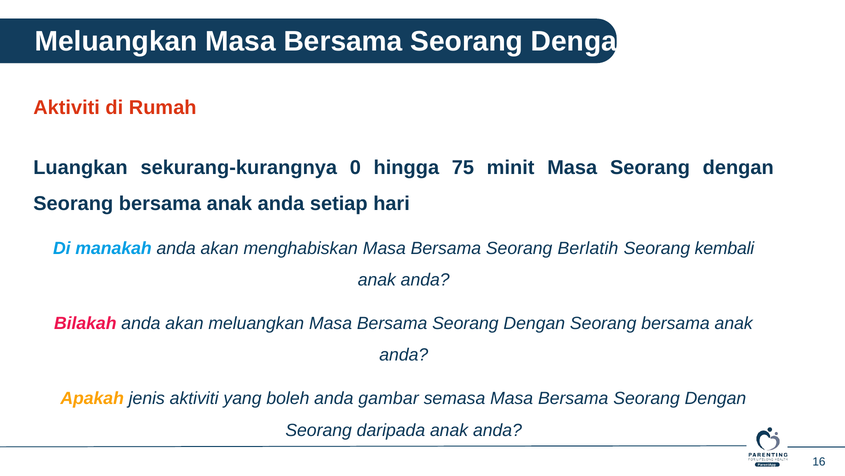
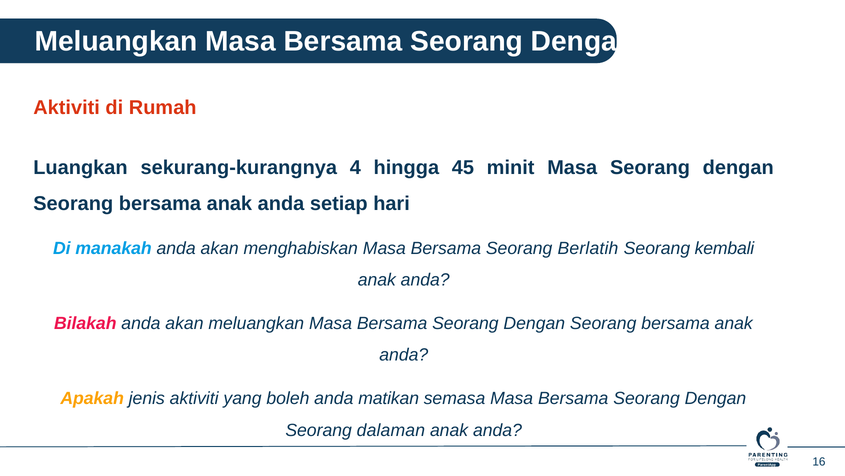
0: 0 -> 4 (355, 167)
75: 75 -> 45 (463, 167)
gambar: gambar -> matikan (389, 398)
daripada: daripada -> dalaman (391, 430)
